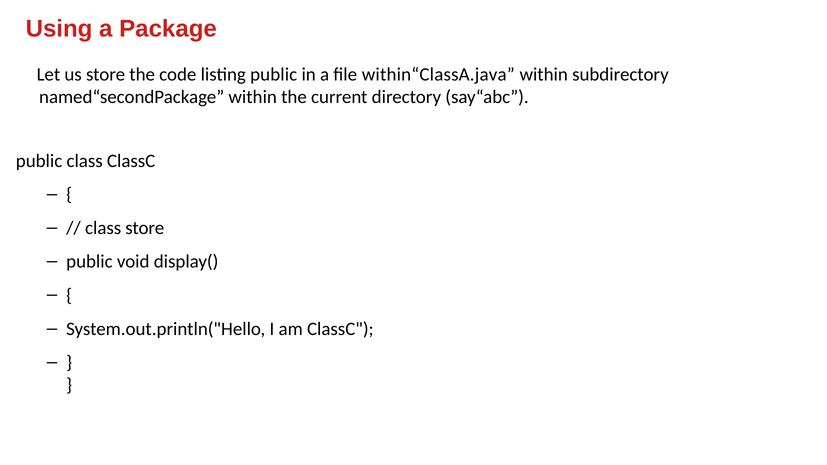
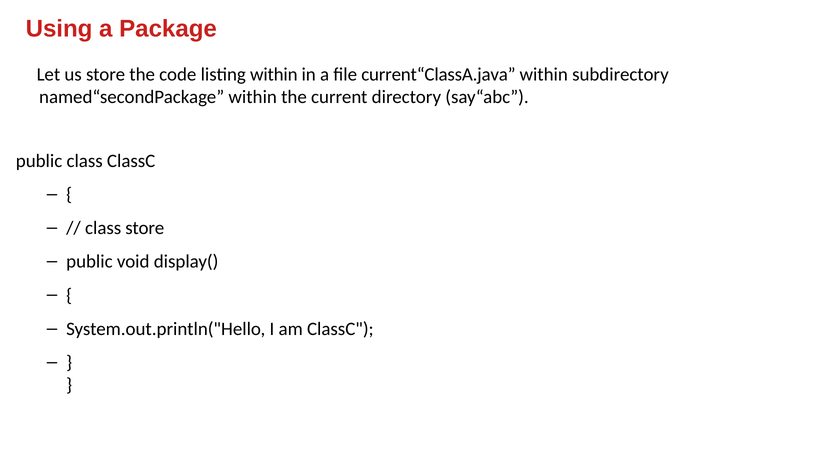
listing public: public -> within (274, 74)
within“ClassA.java: within“ClassA.java -> current“ClassA.java (438, 74)
